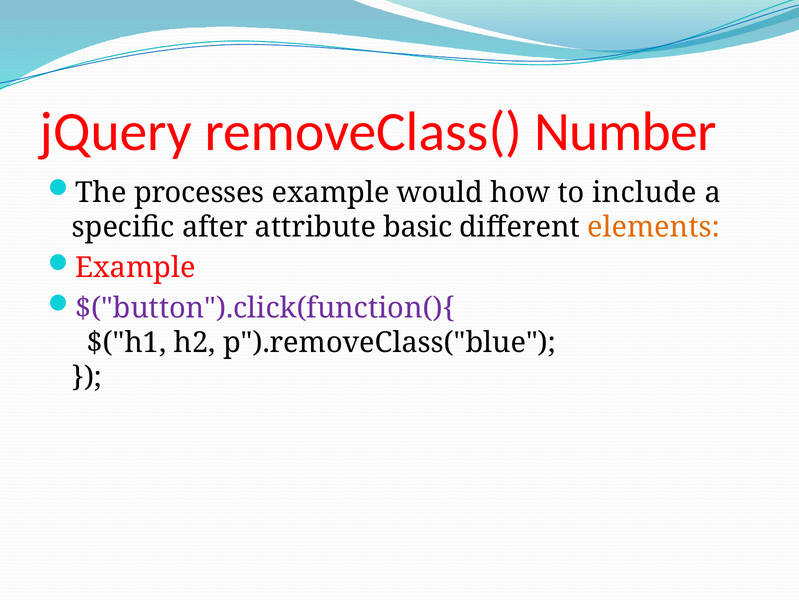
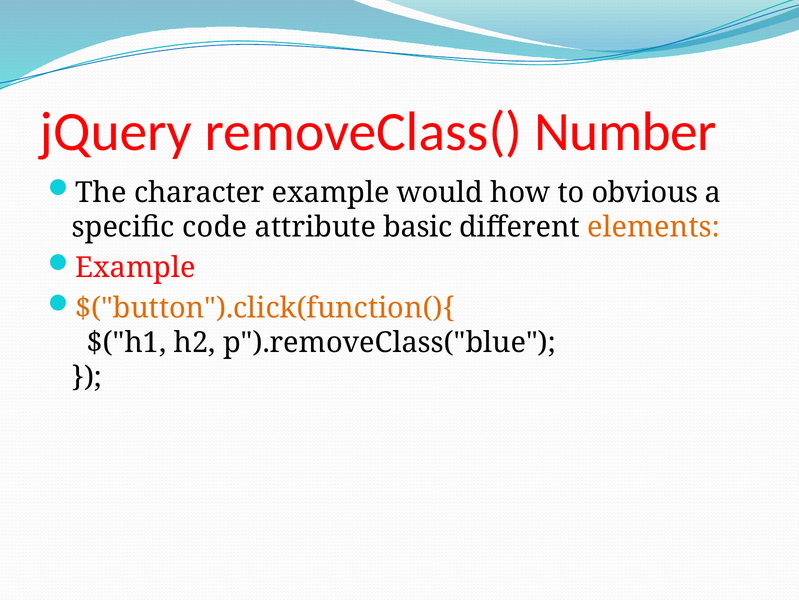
processes: processes -> character (199, 192)
include: include -> obvious (645, 192)
after: after -> code (215, 227)
$("button").click(function(){ colour: purple -> orange (265, 308)
